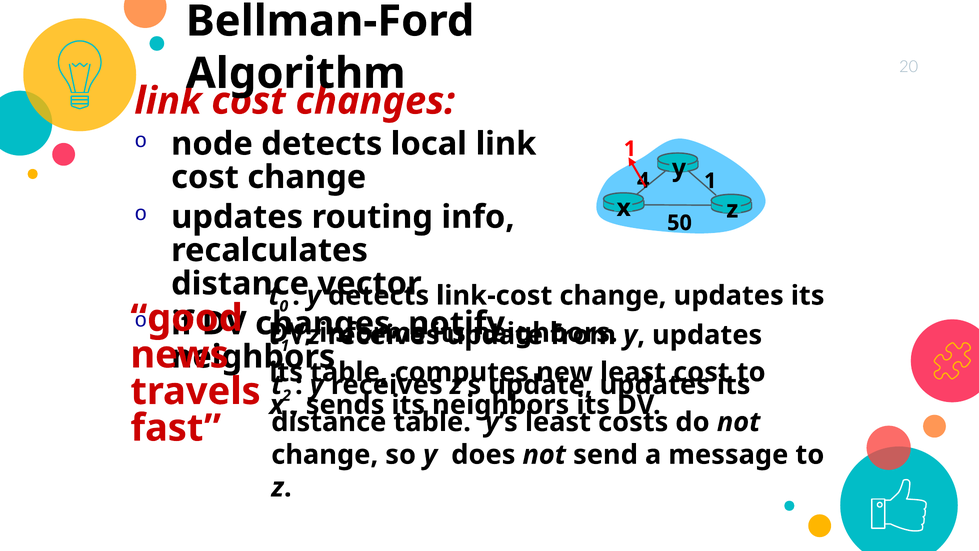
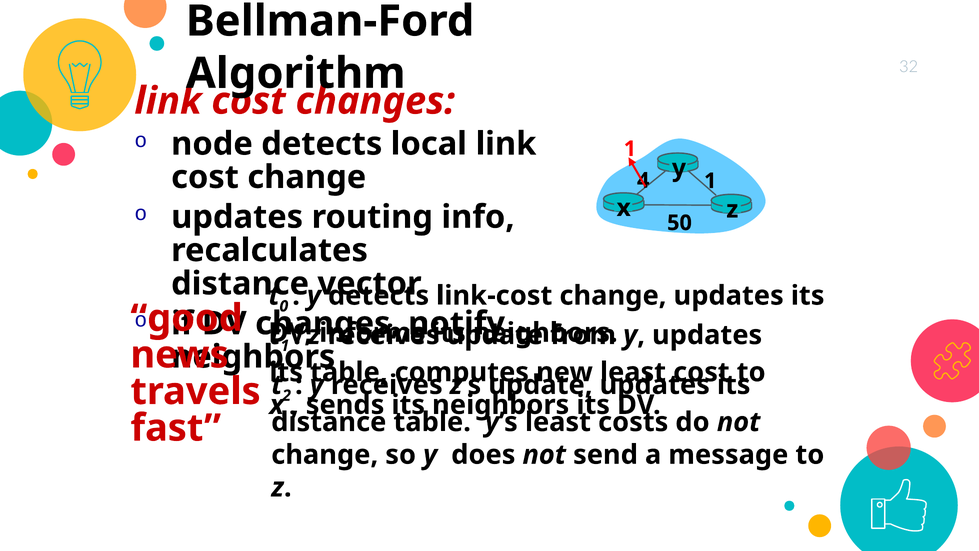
20: 20 -> 32 (909, 67)
